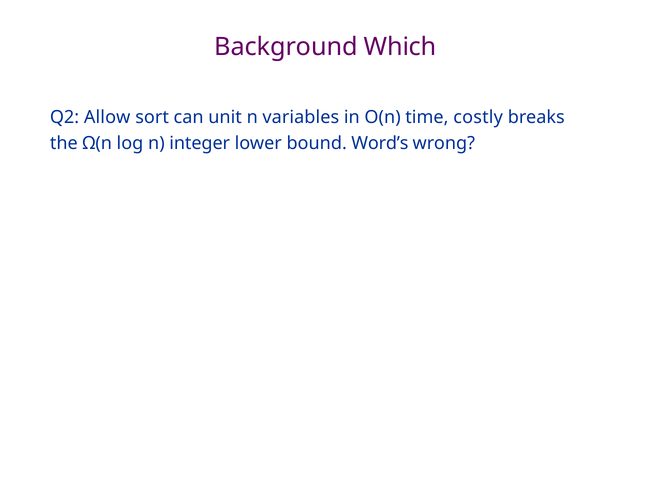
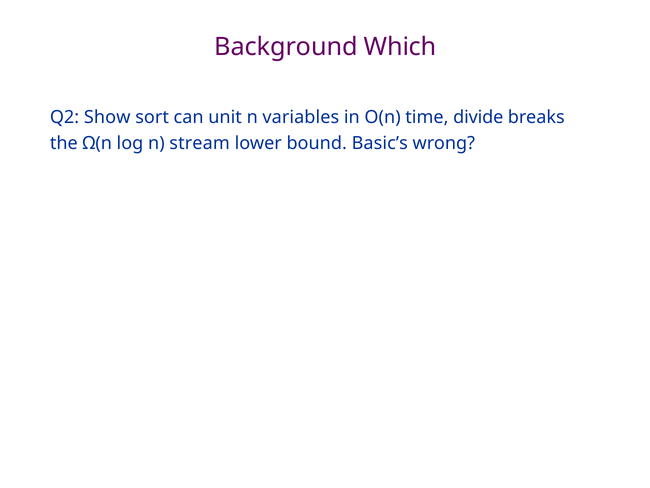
Allow: Allow -> Show (107, 117)
costly: costly -> divide (478, 117)
integer: integer -> stream (200, 143)
Word’s: Word’s -> Basic’s (380, 143)
